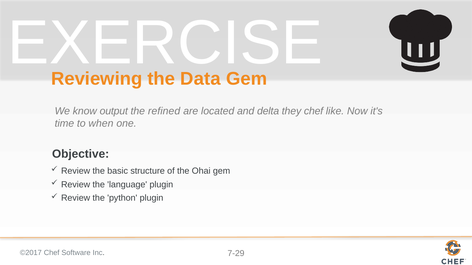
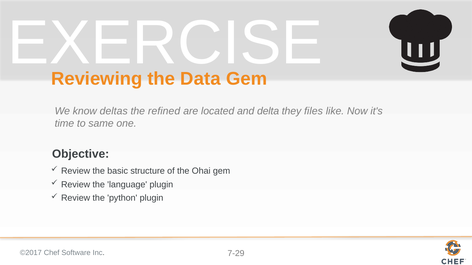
output: output -> deltas (114, 111)
they chef: chef -> files (313, 111)
when: when -> same (101, 124)
